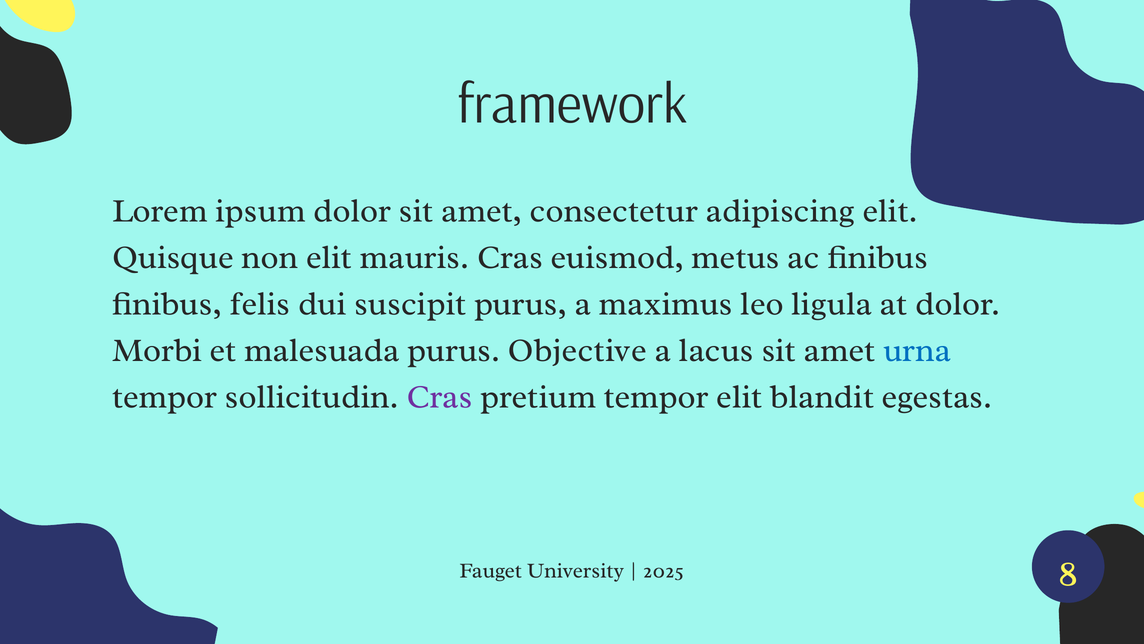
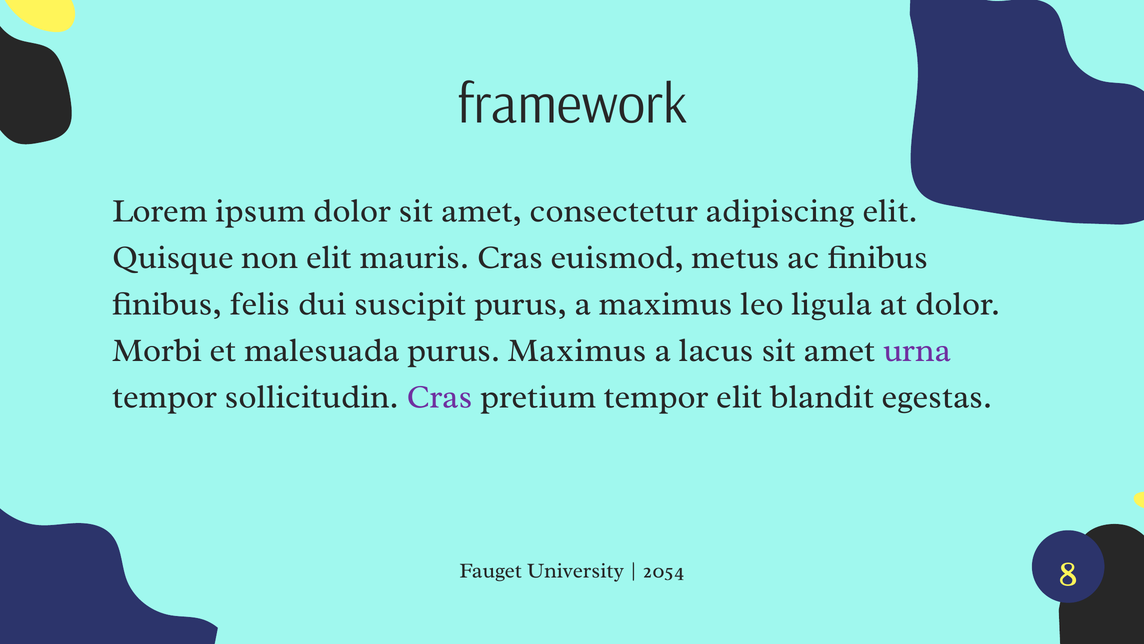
purus Objective: Objective -> Maximus (577, 350)
urna colour: blue -> purple (917, 350)
2025: 2025 -> 2054 (664, 570)
